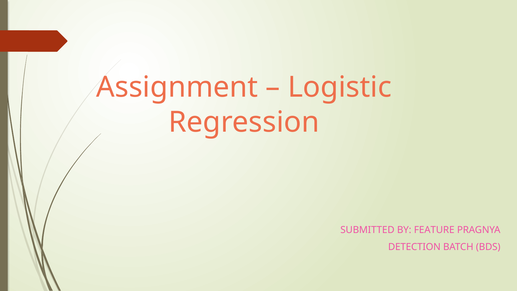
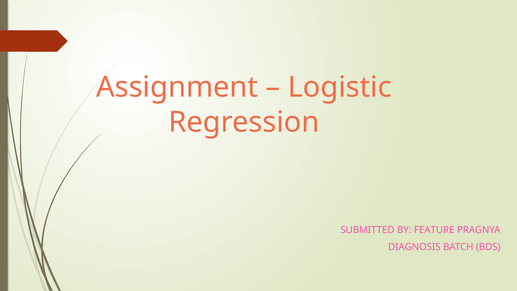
DETECTION: DETECTION -> DIAGNOSIS (414, 247)
